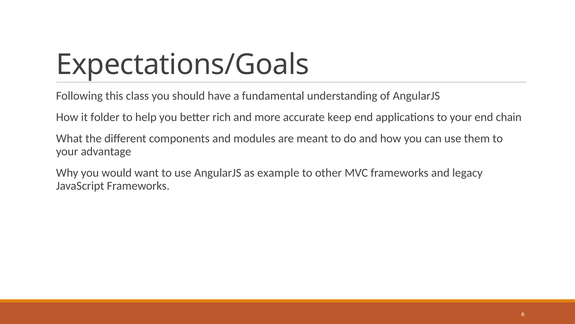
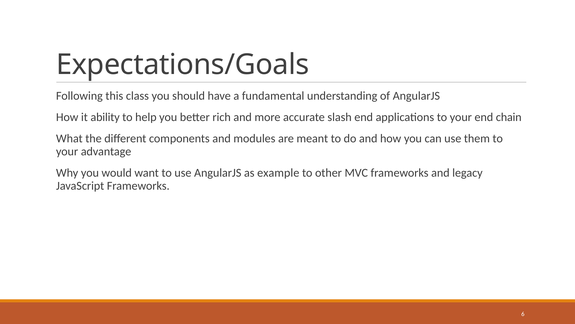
folder: folder -> ability (105, 117)
keep: keep -> slash (340, 117)
